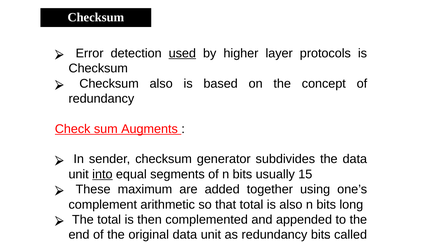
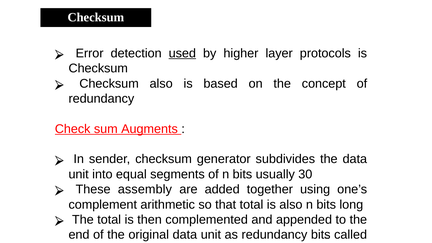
into underline: present -> none (102, 174)
15: 15 -> 30 (305, 174)
maximum: maximum -> assembly (145, 189)
